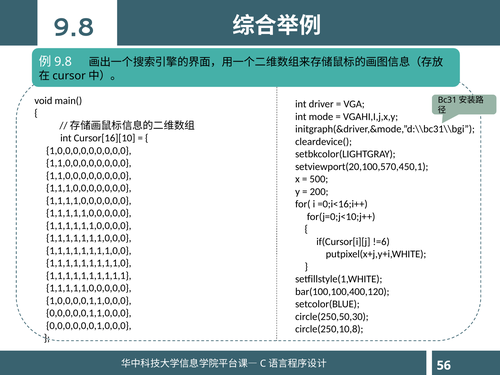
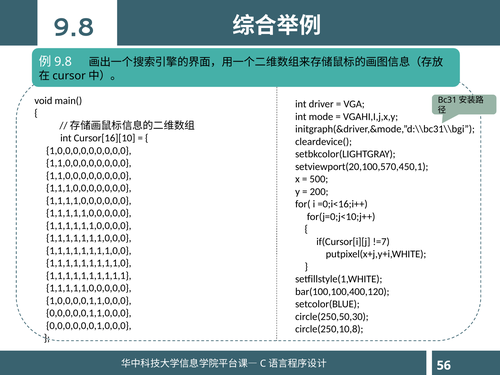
!=6: !=6 -> !=7 (381, 242)
